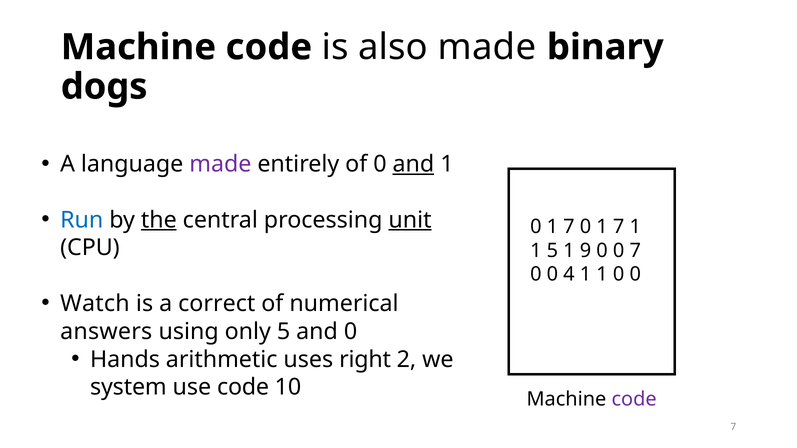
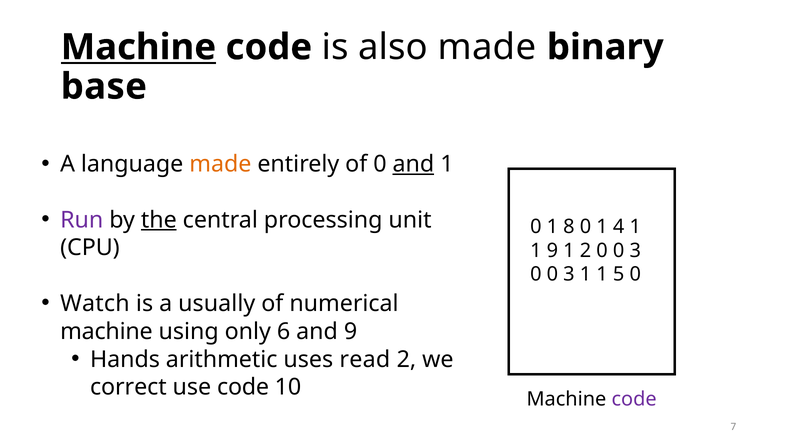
Machine underline: none -> present (138, 47)
dogs: dogs -> base (104, 87)
made colour: purple -> orange (220, 164)
Run colour: blue -> purple (82, 220)
unit underline: present -> none (410, 220)
7: 7 -> 8 (569, 227)
7: 7 -> 4 (619, 227)
1 5: 5 -> 9 (552, 251)
1 9: 9 -> 2 (586, 251)
7: 7 -> 3 (635, 251)
4: 4 -> 3 (569, 275)
1 0: 0 -> 5 (619, 275)
correct: correct -> usually (217, 304)
answers: answers -> machine (106, 332)
only 5: 5 -> 6 (284, 332)
and 0: 0 -> 9 (351, 332)
right: right -> read (365, 360)
system: system -> correct (128, 388)
